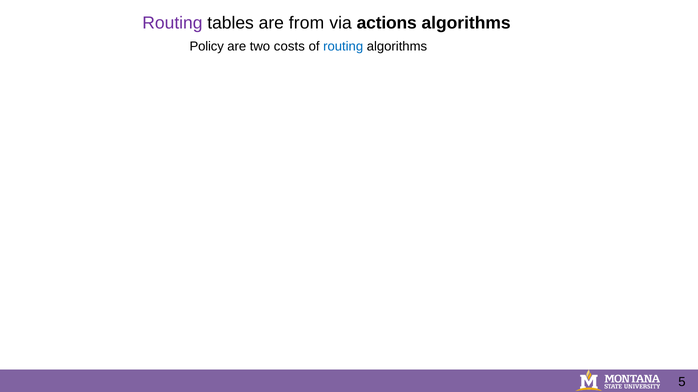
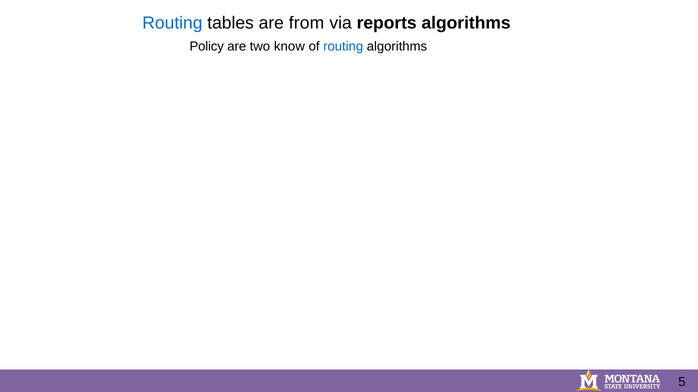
Routing colour: purple -> blue (172, 23)
actions: actions -> reports (387, 23)
costs: costs -> know (289, 46)
